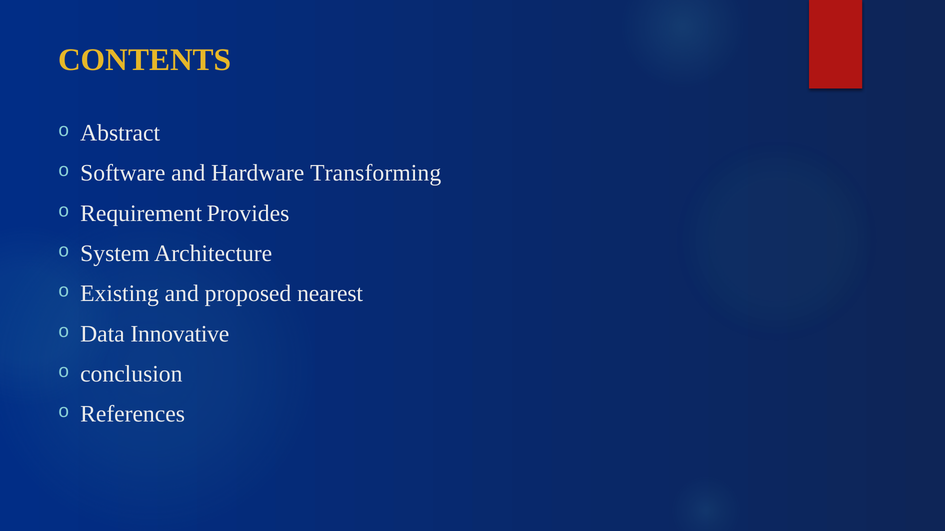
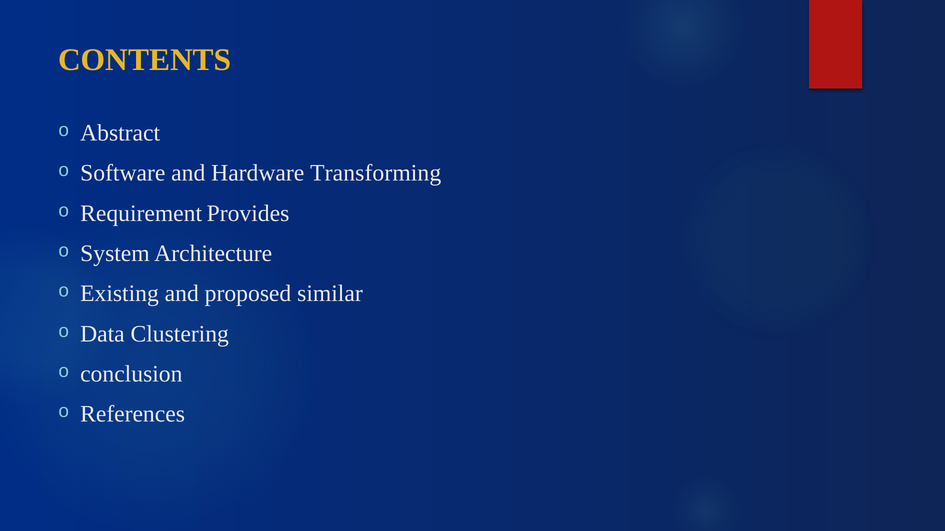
nearest: nearest -> similar (330, 294)
Innovative: Innovative -> Clustering (180, 334)
